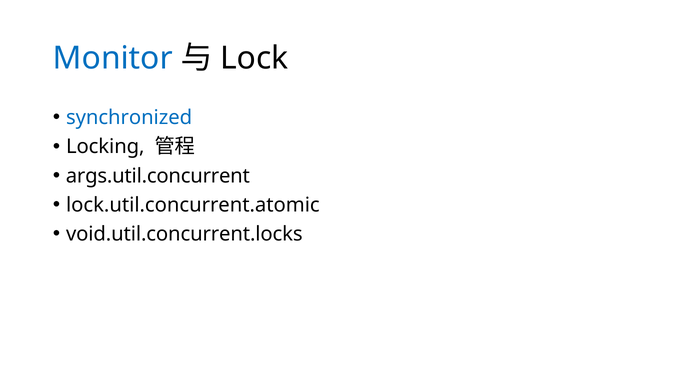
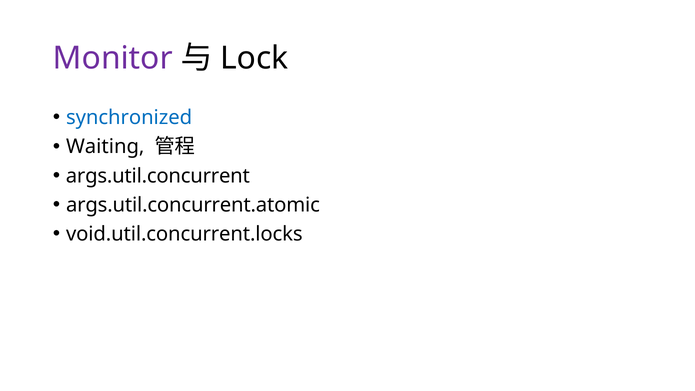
Monitor colour: blue -> purple (113, 58)
Locking: Locking -> Waiting (105, 147)
lock.util.concurrent.atomic: lock.util.concurrent.atomic -> args.util.concurrent.atomic (193, 205)
